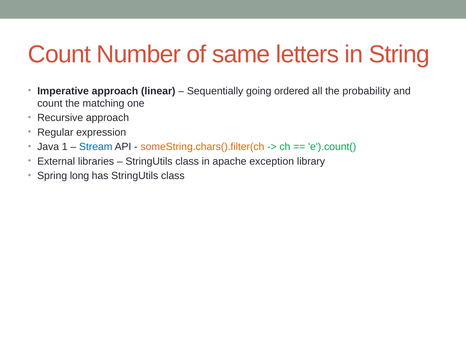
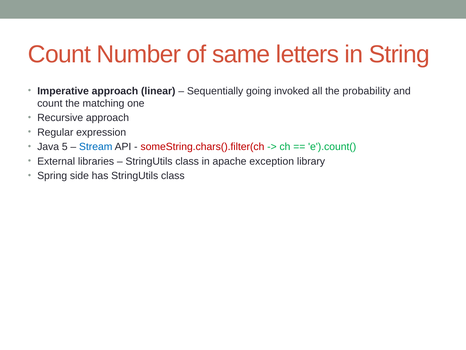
ordered: ordered -> invoked (292, 91)
1: 1 -> 5 (65, 147)
someString.chars().filter(ch colour: orange -> red (202, 147)
long: long -> side (79, 176)
